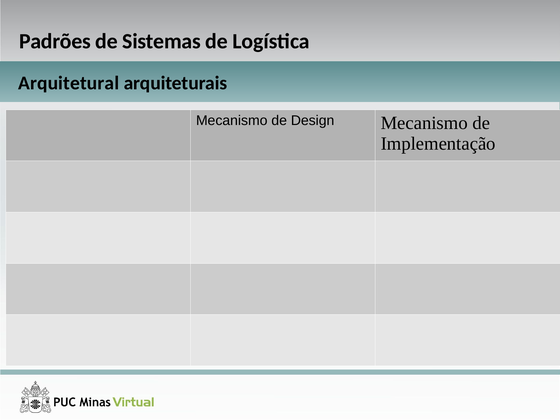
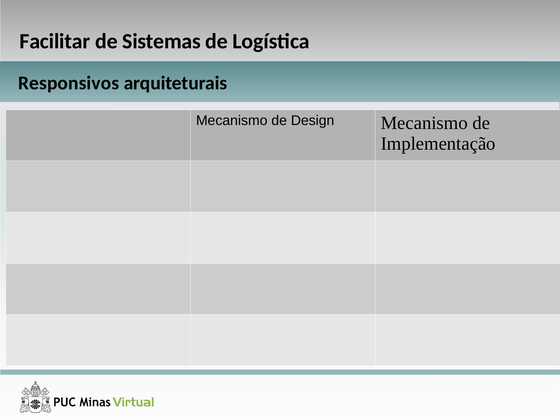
Padrões: Padrões -> Facilitar (55, 41)
Arquitetural: Arquitetural -> Responsivos (69, 83)
